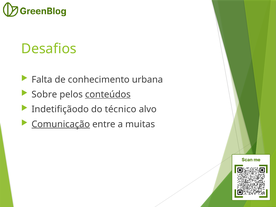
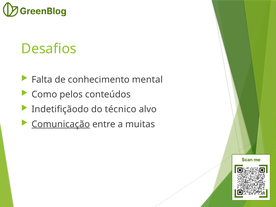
urbana: urbana -> mental (147, 80)
Sobre: Sobre -> Como (44, 94)
conteúdos underline: present -> none (108, 94)
